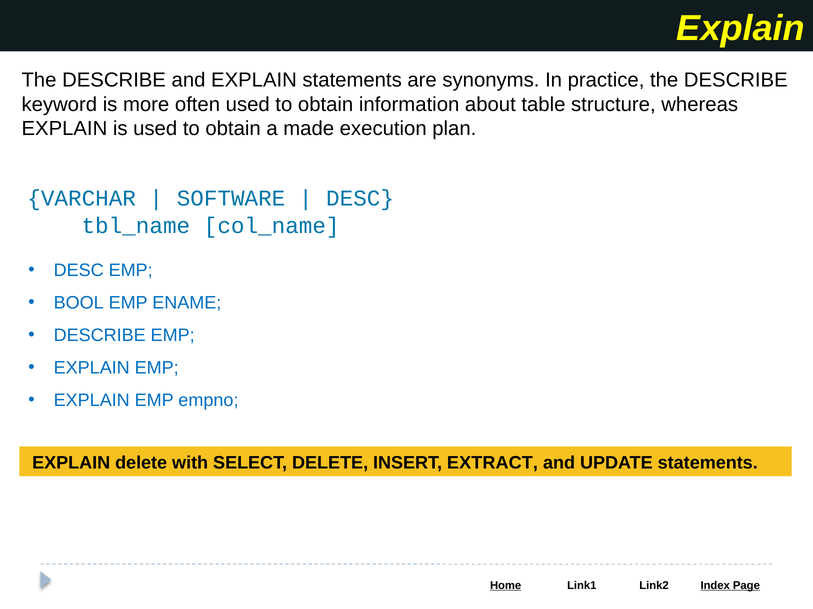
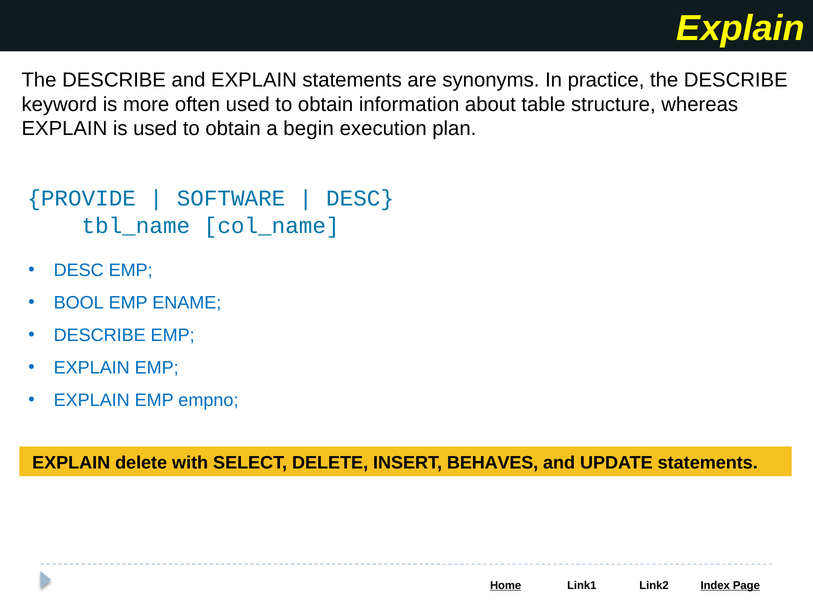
made: made -> begin (309, 129)
VARCHAR: VARCHAR -> PROVIDE (82, 199)
EXTRACT: EXTRACT -> BEHAVES (493, 463)
